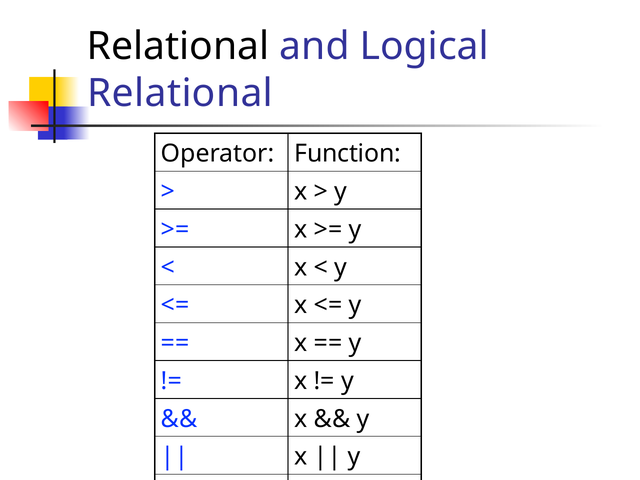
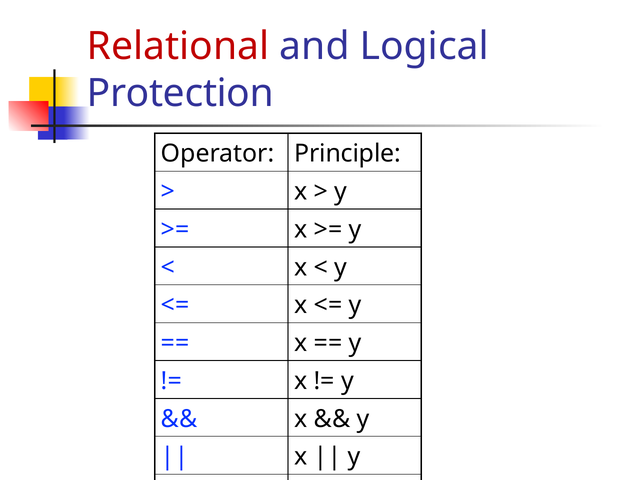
Relational colour: black -> red (178, 46)
Relational: Relational -> Protection (180, 93)
Function: Function -> Principle (348, 154)
